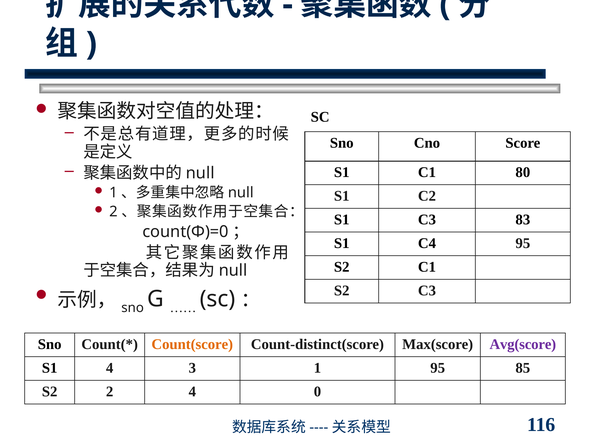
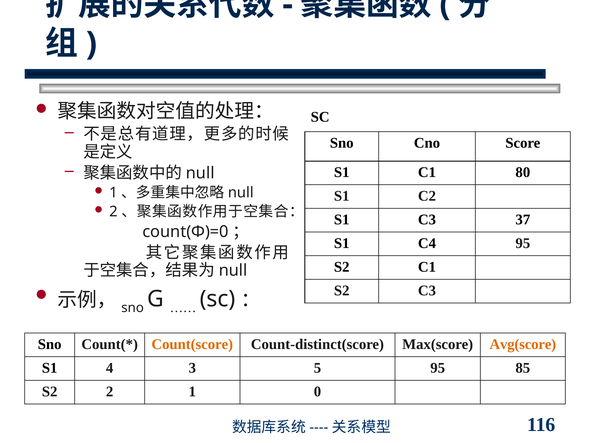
83: 83 -> 37 (523, 219)
Avg(score colour: purple -> orange (523, 344)
1: 1 -> 5 (318, 368)
2 4: 4 -> 1 (192, 391)
